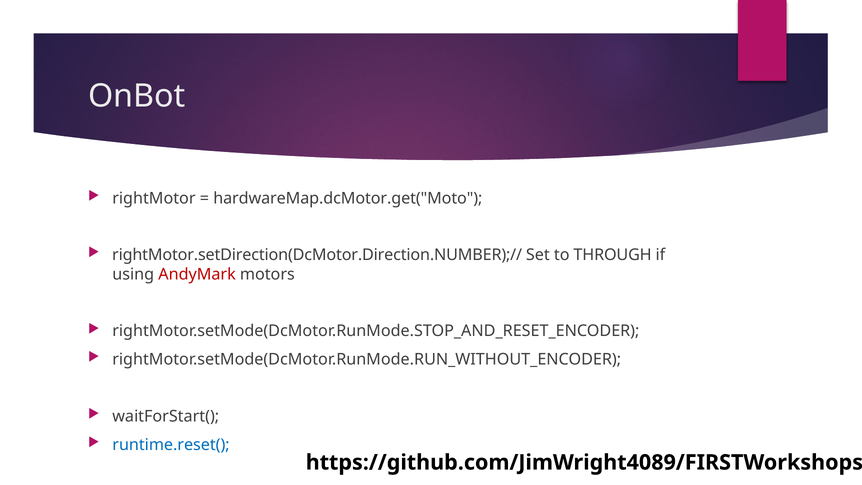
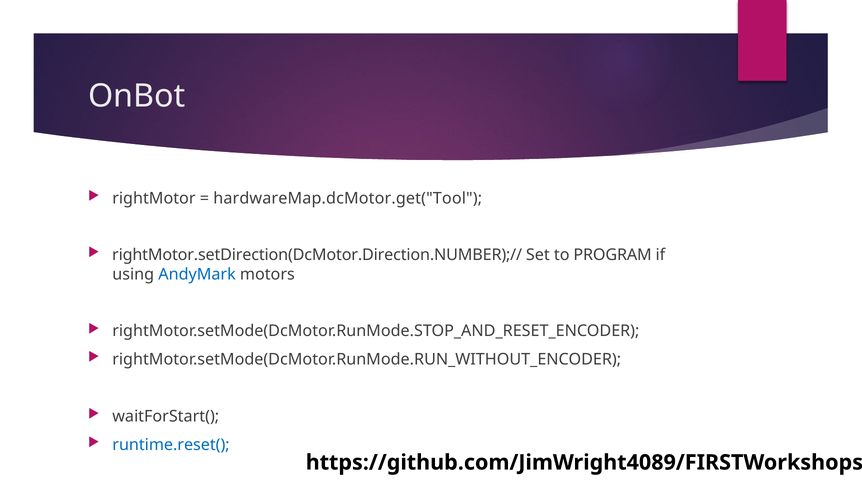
hardwareMap.dcMotor.get("Moto: hardwareMap.dcMotor.get("Moto -> hardwareMap.dcMotor.get("Tool (348, 198)
THROUGH: THROUGH -> PROGRAM (613, 255)
AndyMark colour: red -> blue (197, 274)
